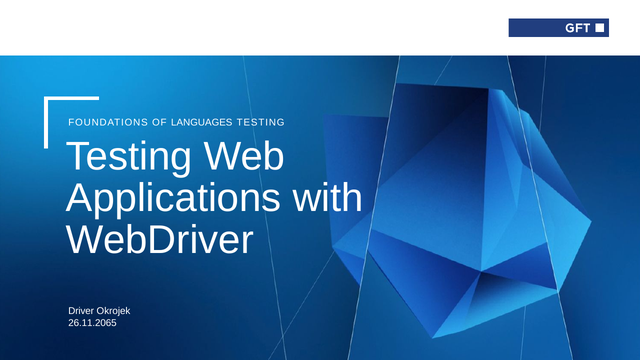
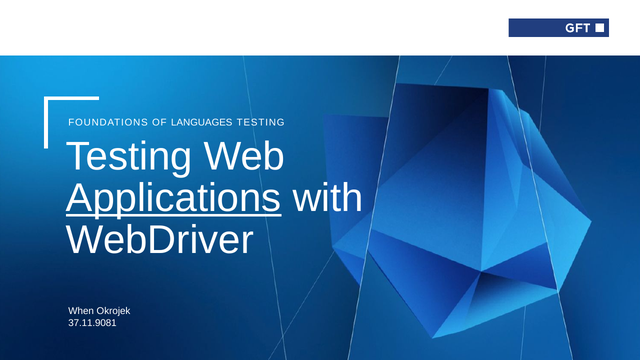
Applications underline: none -> present (174, 198)
Driver: Driver -> When (81, 311)
26.11.2065: 26.11.2065 -> 37.11.9081 (92, 323)
